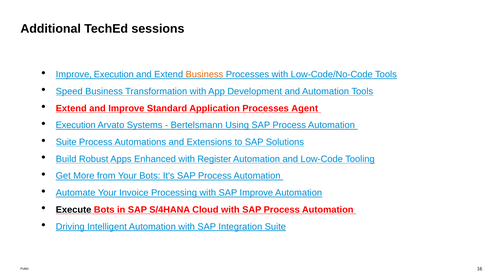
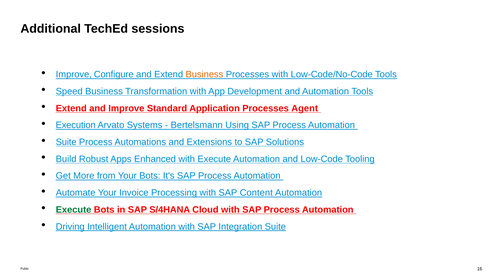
Improve Execution: Execution -> Configure (114, 74)
with Register: Register -> Execute (214, 159)
SAP Improve: Improve -> Content (256, 192)
Execute colour: black -> green (74, 209)
